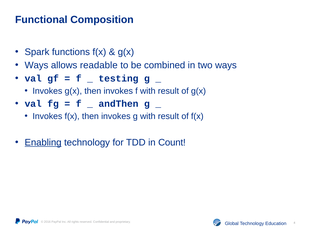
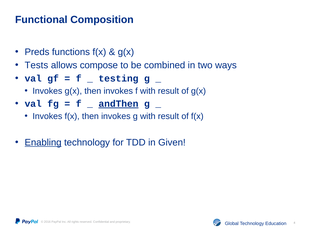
Spark: Spark -> Preds (37, 52)
Ways: Ways -> Tests (36, 65)
readable: readable -> compose (99, 65)
andThen underline: none -> present (118, 104)
Count: Count -> Given (172, 143)
